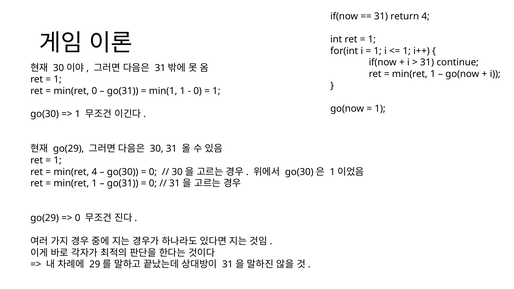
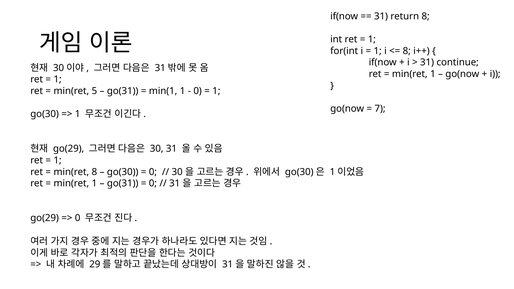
return 4: 4 -> 8 (426, 16)
1: 1 -> 8 (407, 51)
min(ret 0: 0 -> 5 (94, 91)
1: 1 -> 7 (380, 109)
min(ret 4: 4 -> 8 (94, 172)
